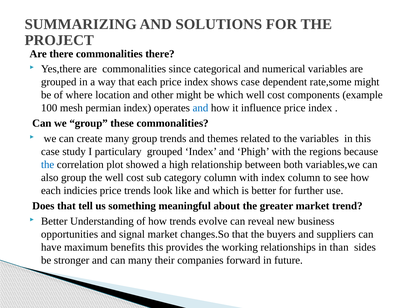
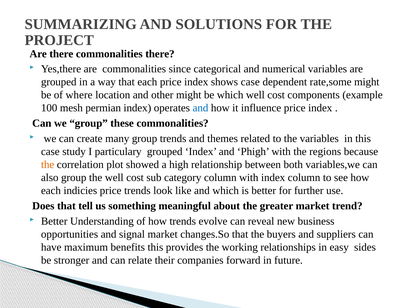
the colour: blue -> orange (48, 165)
than: than -> easy (339, 247)
can many: many -> relate (140, 260)
